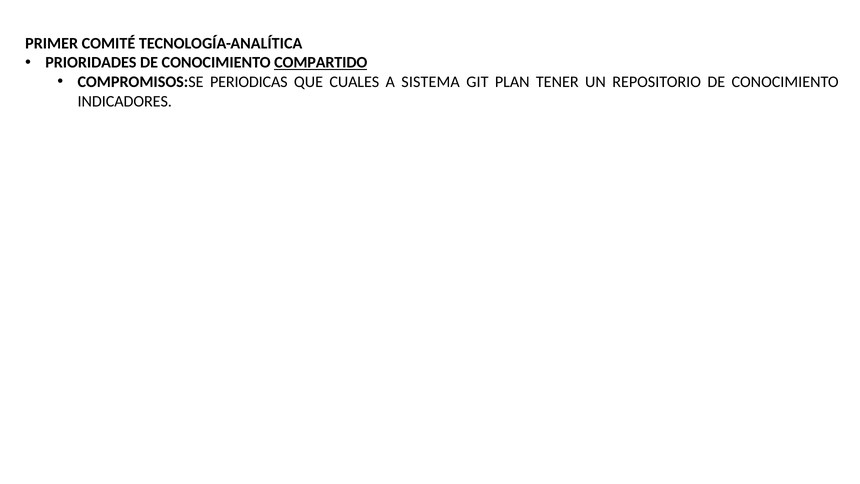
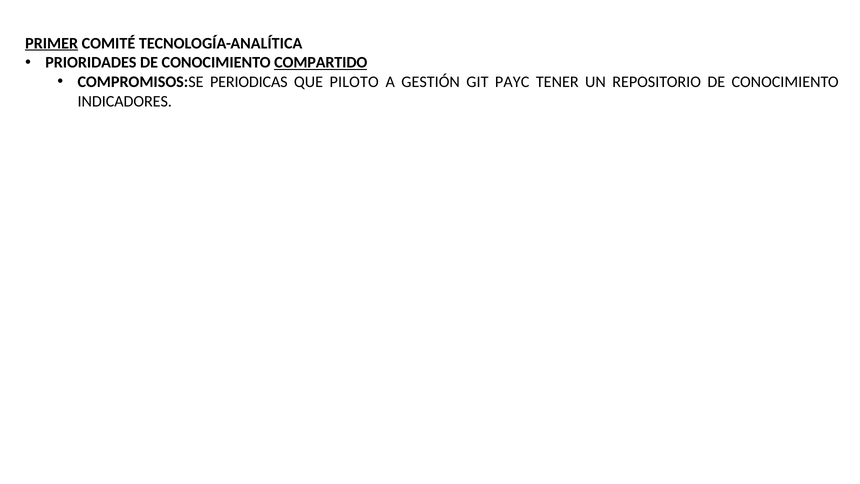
PRIMER underline: none -> present (52, 43)
CUALES: CUALES -> PILOTO (354, 82)
SISTEMA: SISTEMA -> GESTIÓN (431, 82)
PLAN: PLAN -> PAYC (512, 82)
